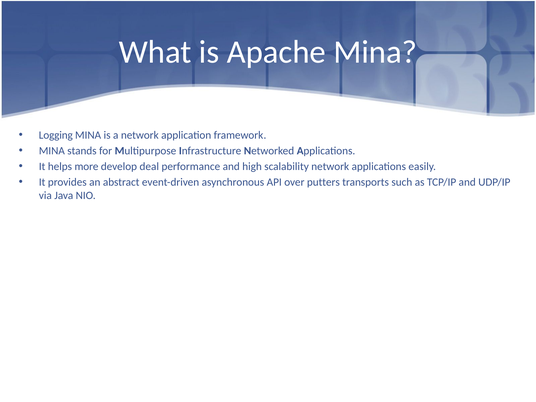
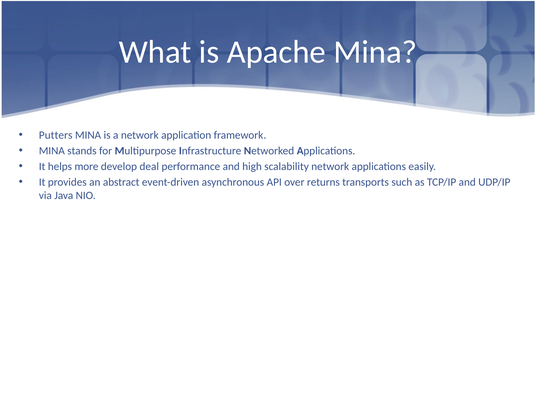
Logging: Logging -> Putters (56, 135)
putters: putters -> returns (323, 182)
